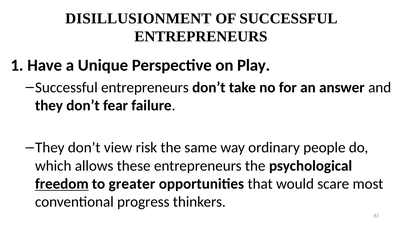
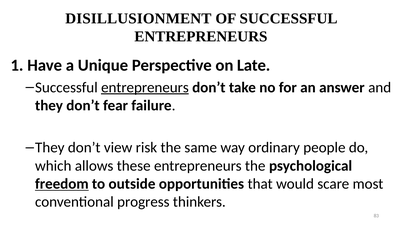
Play: Play -> Late (254, 65)
entrepreneurs underline: none -> present (145, 87)
greater: greater -> outside (132, 184)
